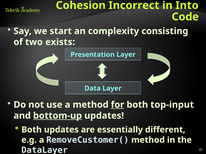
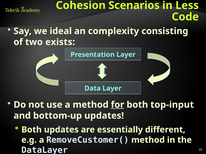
Incorrect: Incorrect -> Scenarios (134, 5)
Into: Into -> Less (187, 5)
start: start -> ideal (61, 31)
bottom-up underline: present -> none (58, 116)
